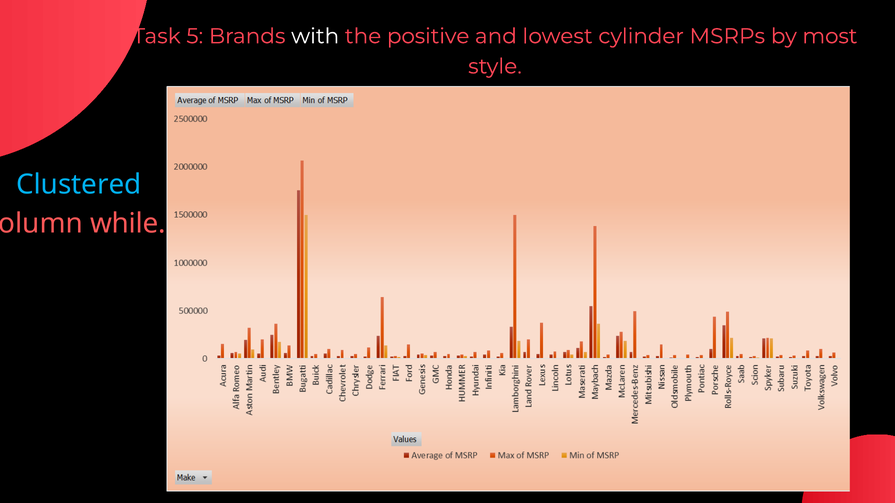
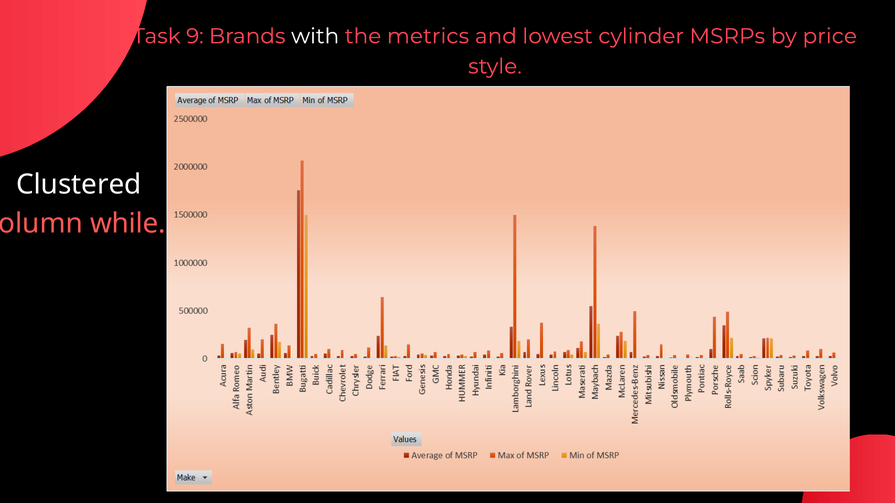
5: 5 -> 9 (195, 36)
positive: positive -> metrics (428, 36)
most: most -> price (830, 36)
Clustered colour: light blue -> white (79, 185)
